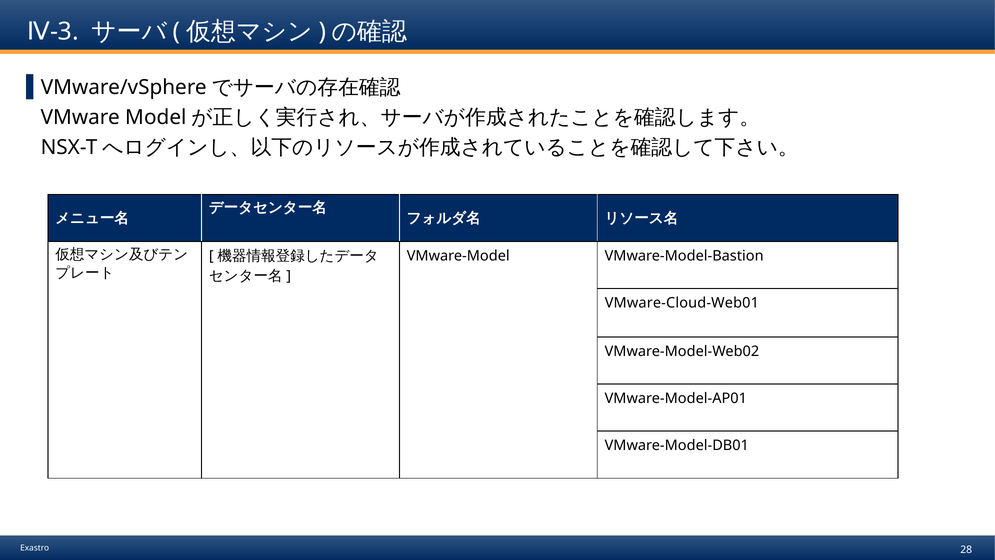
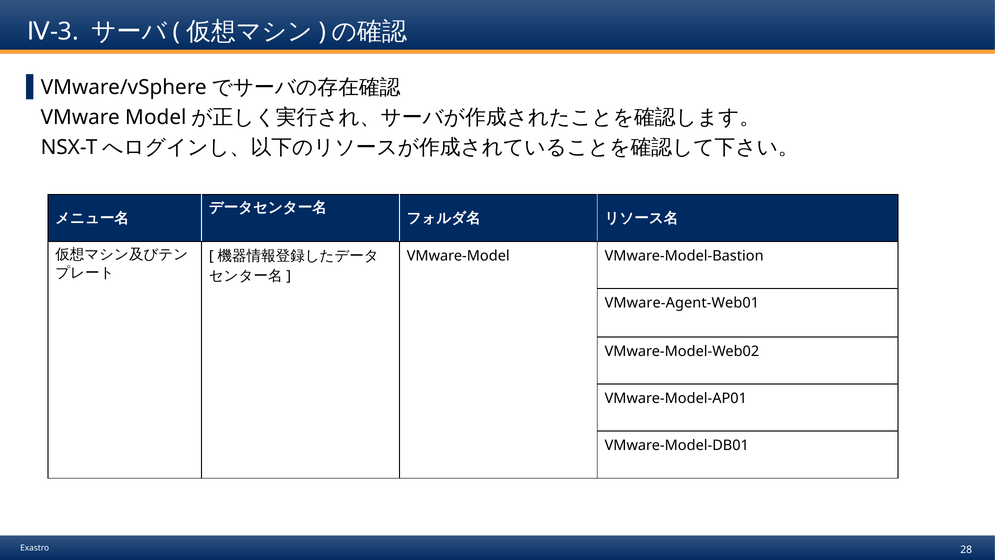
VMware-Cloud-Web01: VMware-Cloud-Web01 -> VMware-Agent-Web01 (682, 303)
